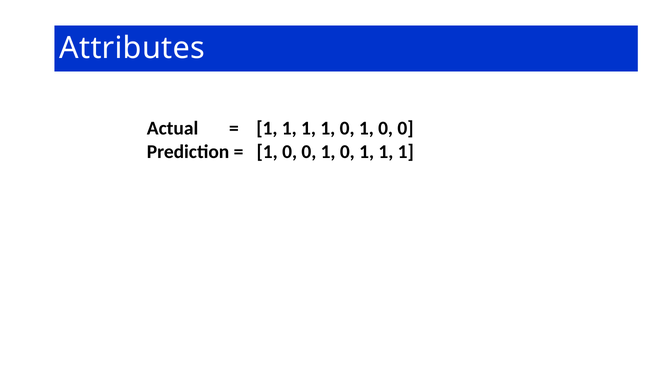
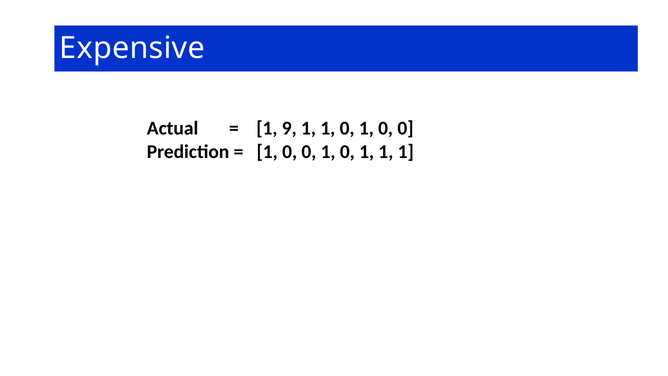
Attributes: Attributes -> Expensive (132, 48)
1: 1 -> 9 (289, 128)
